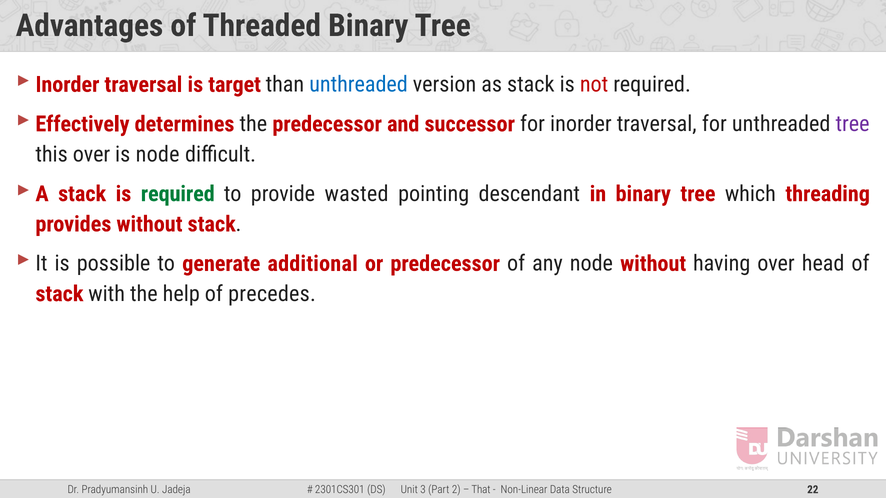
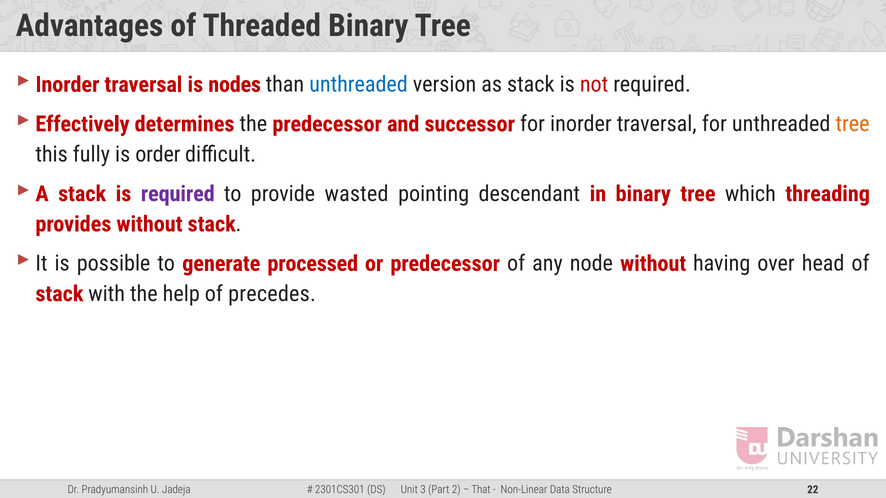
target: target -> nodes (235, 85)
tree colour: purple -> orange (853, 124)
this over: over -> fully (91, 154)
is node: node -> order (158, 154)
required colour: green -> purple (178, 194)
additional: additional -> processed (313, 264)
